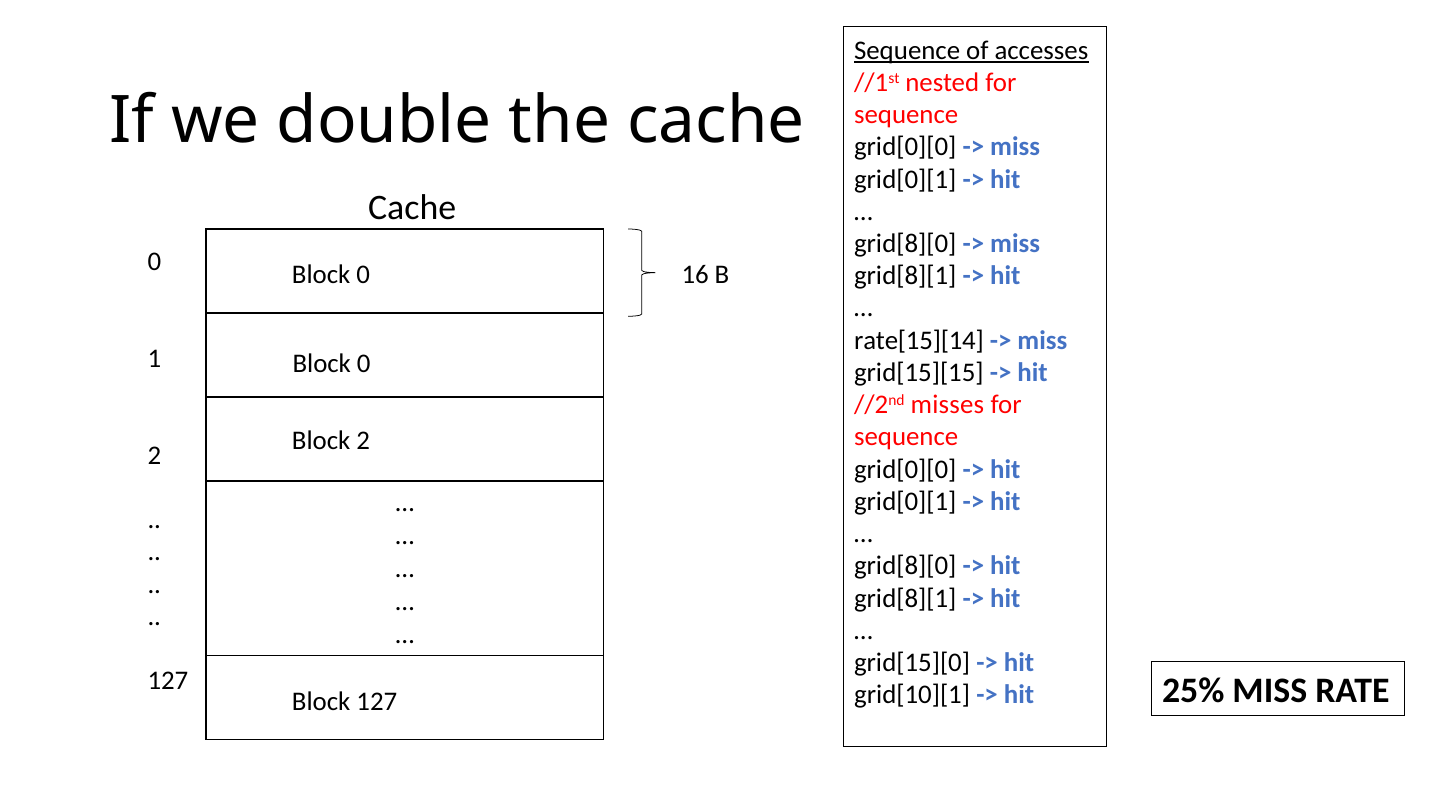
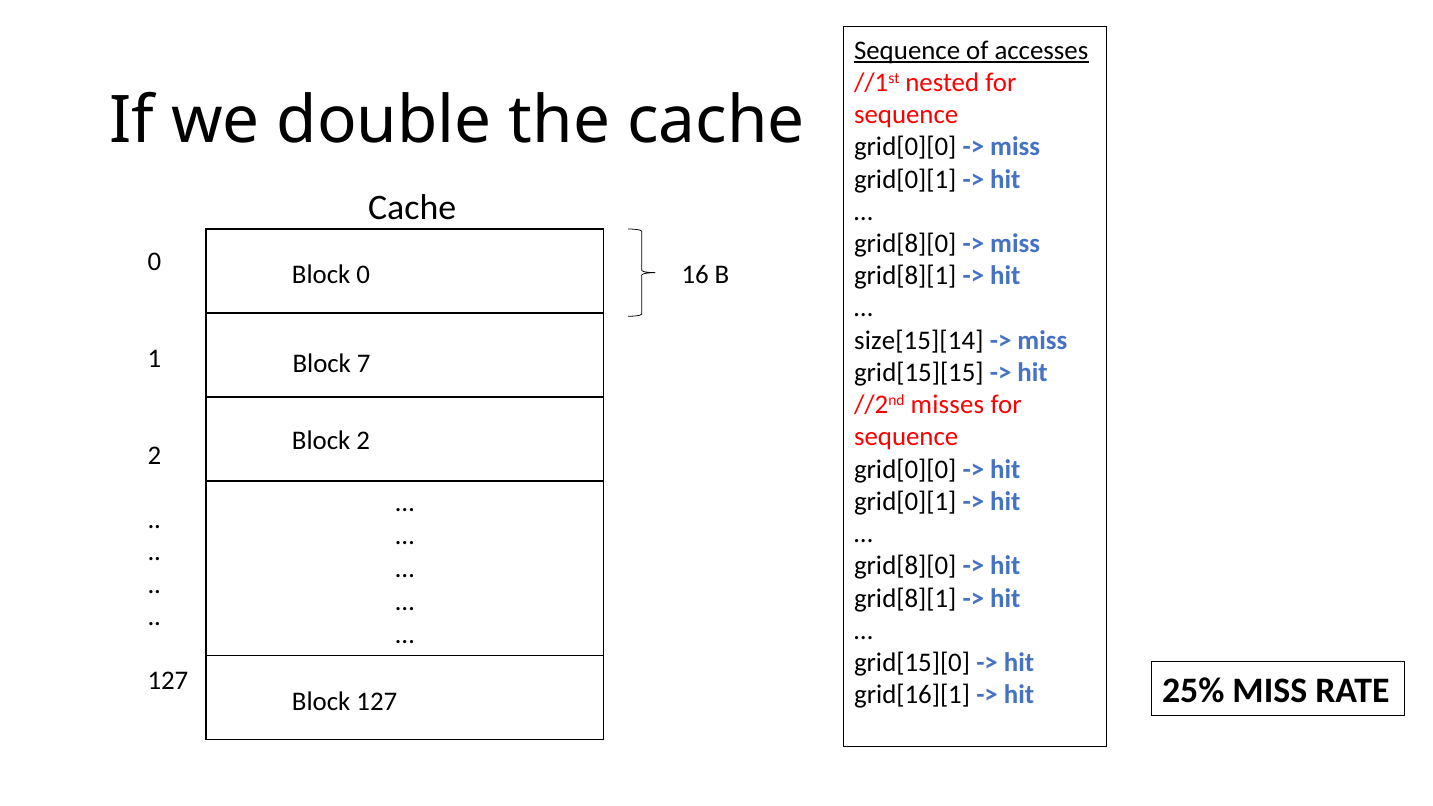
rate[15][14: rate[15][14 -> size[15][14 (919, 340)
0: 0 -> 7 (364, 363)
grid[10][1: grid[10][1 -> grid[16][1 (912, 695)
